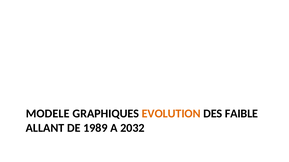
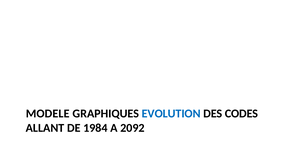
EVOLUTION colour: orange -> blue (171, 114)
FAIBLE: FAIBLE -> CODES (242, 114)
1989: 1989 -> 1984 (95, 128)
2032: 2032 -> 2092 (132, 128)
